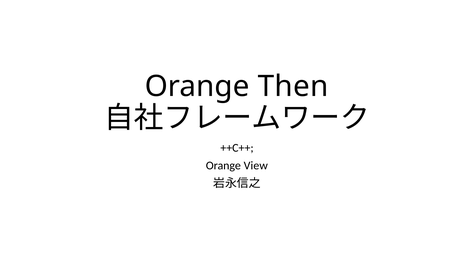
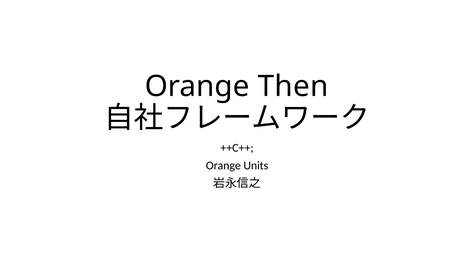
View: View -> Units (256, 166)
